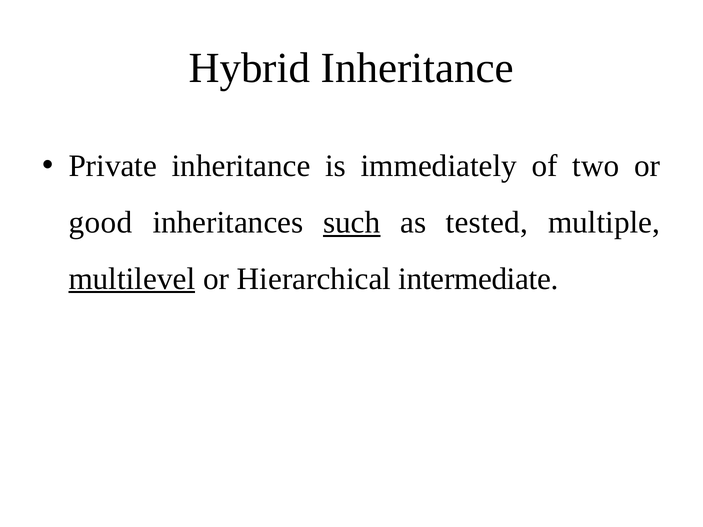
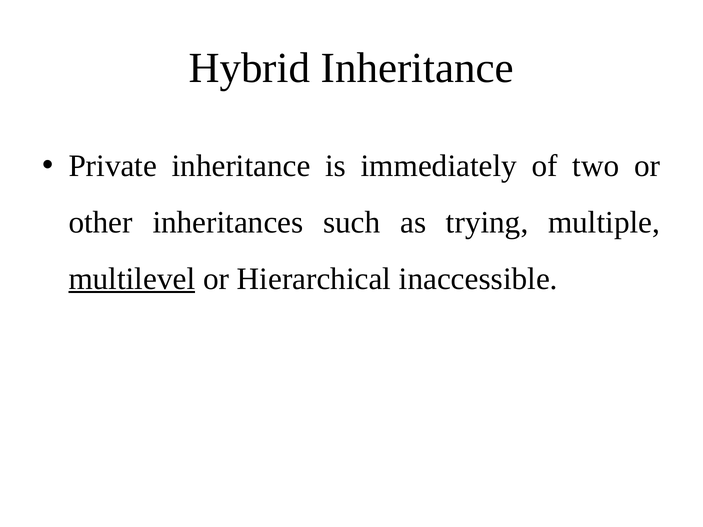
good: good -> other (101, 223)
such underline: present -> none (352, 223)
tested: tested -> trying (487, 223)
intermediate: intermediate -> inaccessible (478, 279)
